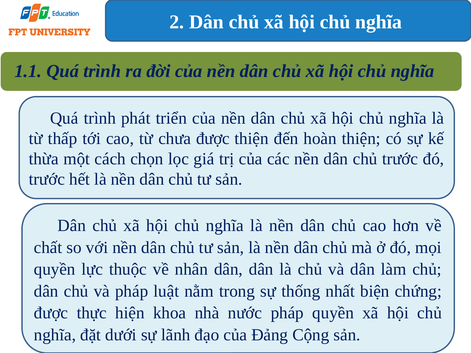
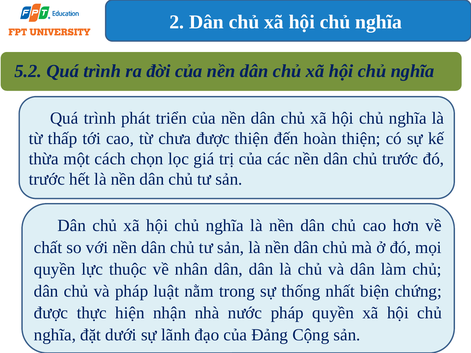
1.1: 1.1 -> 5.2 (28, 71)
khoa: khoa -> nhận (170, 313)
